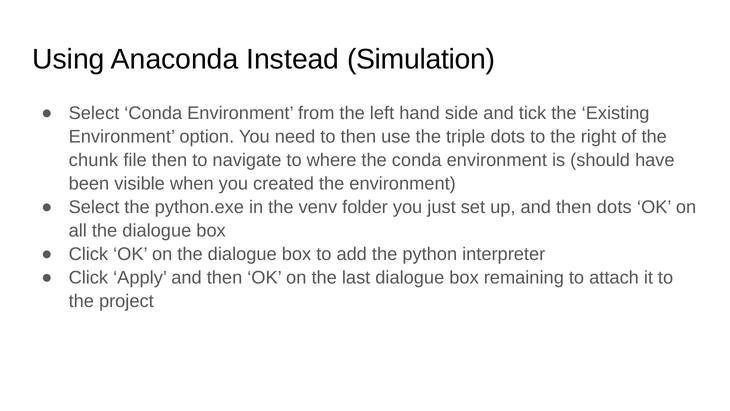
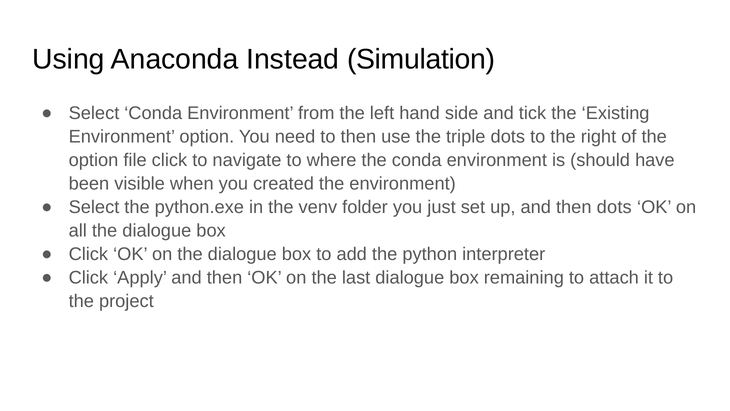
chunk: chunk -> option (94, 160)
file then: then -> click (169, 160)
